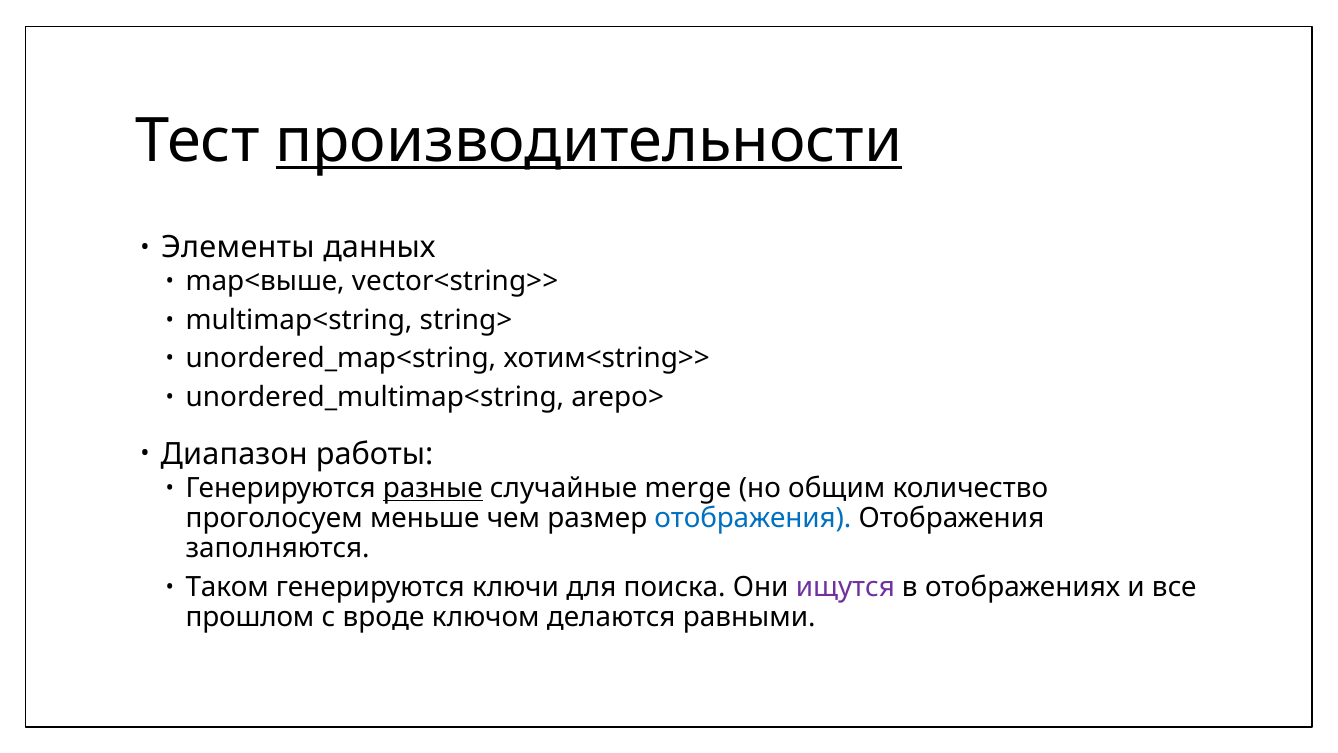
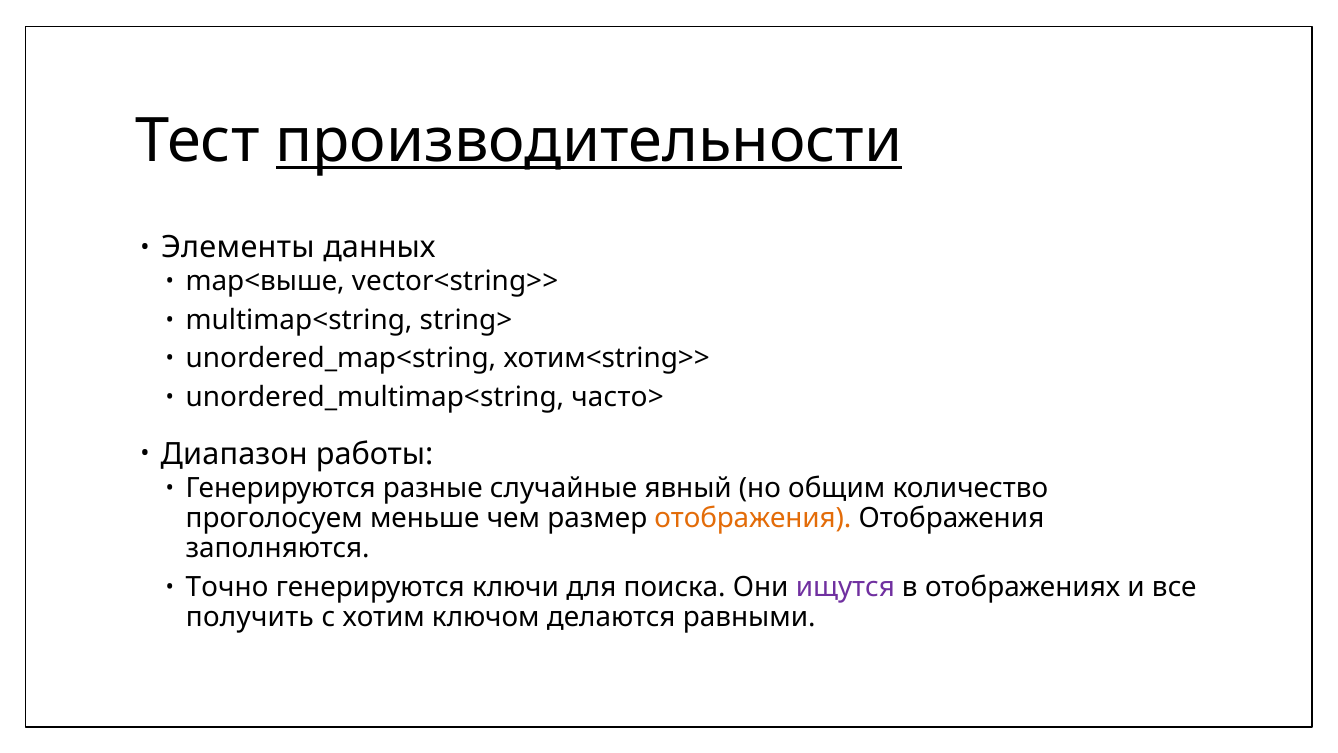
arepo>: arepo> -> часто> (617, 397)
разные underline: present -> none (433, 488)
merge: merge -> явный (688, 488)
отображения colour: blue -> orange (753, 518)
Таком: Таком -> Точно (227, 587)
прошлом: прошлом -> получить (250, 617)
вроде: вроде -> хотим (384, 617)
